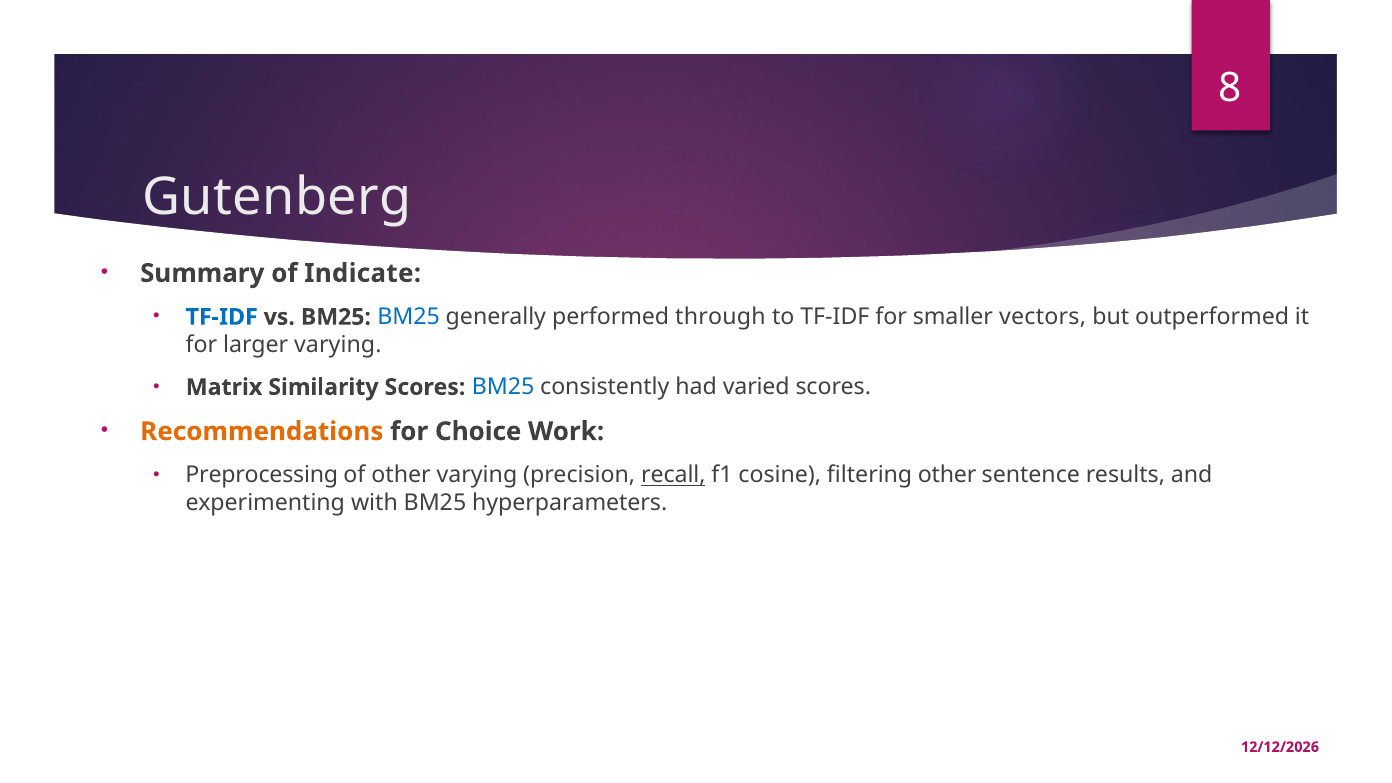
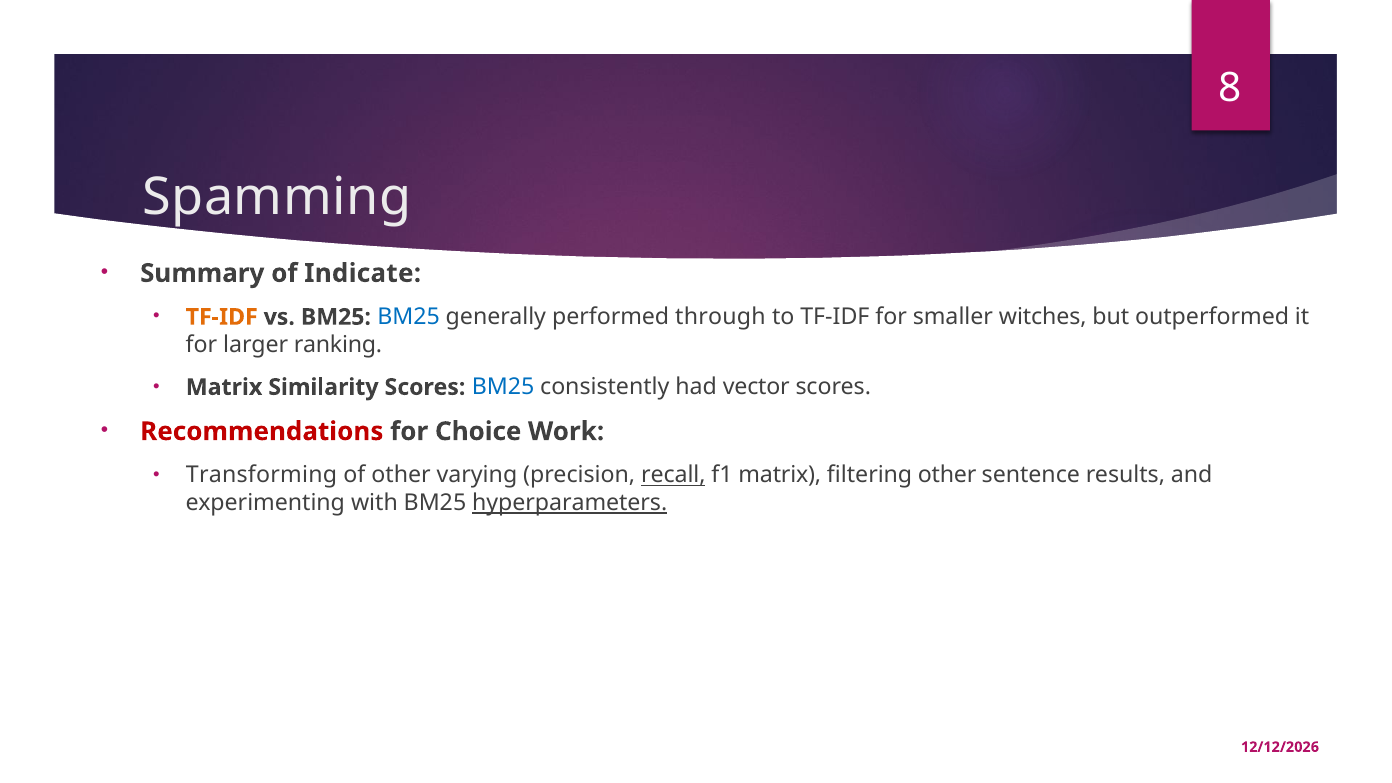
Gutenberg: Gutenberg -> Spamming (277, 197)
TF-IDF colour: blue -> orange (222, 317)
vectors: vectors -> witches (1043, 317)
larger varying: varying -> ranking (338, 345)
varied: varied -> vector (756, 387)
Recommendations colour: orange -> red (262, 431)
Preprocessing: Preprocessing -> Transforming (262, 475)
f1 cosine: cosine -> matrix (780, 475)
hyperparameters underline: none -> present (570, 503)
